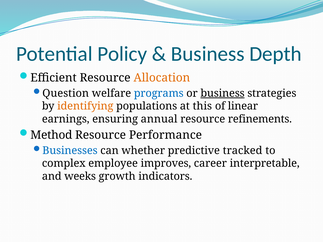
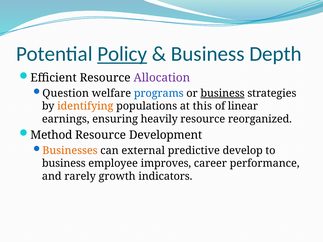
Policy underline: none -> present (122, 54)
Allocation colour: orange -> purple (162, 78)
annual: annual -> heavily (159, 119)
refinements: refinements -> reorganized (260, 119)
Performance: Performance -> Development (166, 135)
Businesses colour: blue -> orange (70, 151)
whether: whether -> external (143, 151)
tracked: tracked -> develop (243, 151)
complex: complex -> business (64, 164)
interpretable: interpretable -> performance (265, 164)
weeks: weeks -> rarely (80, 176)
